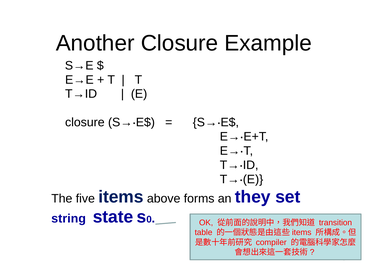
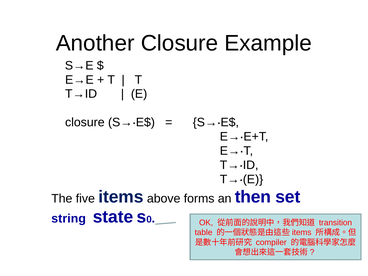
they: they -> then (253, 197)
